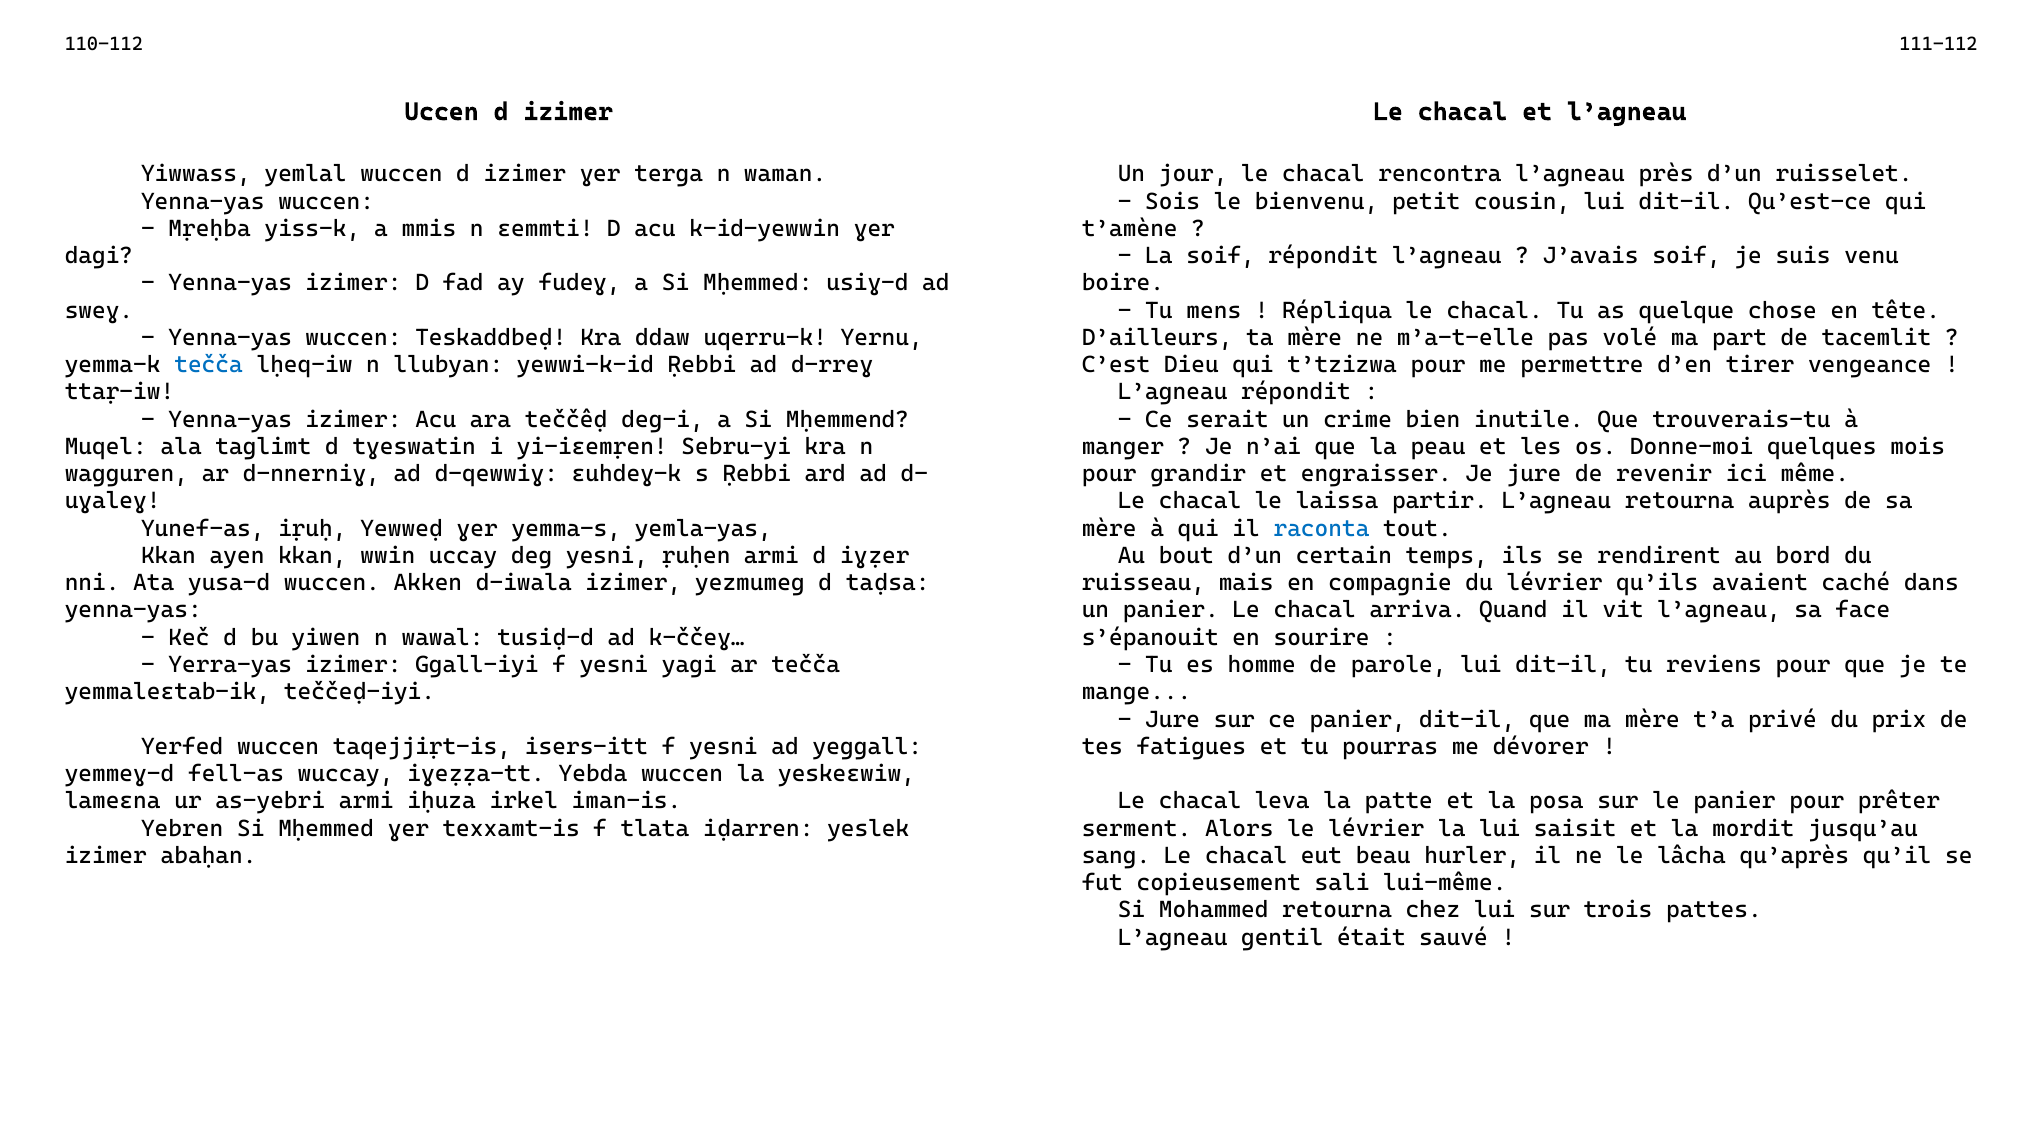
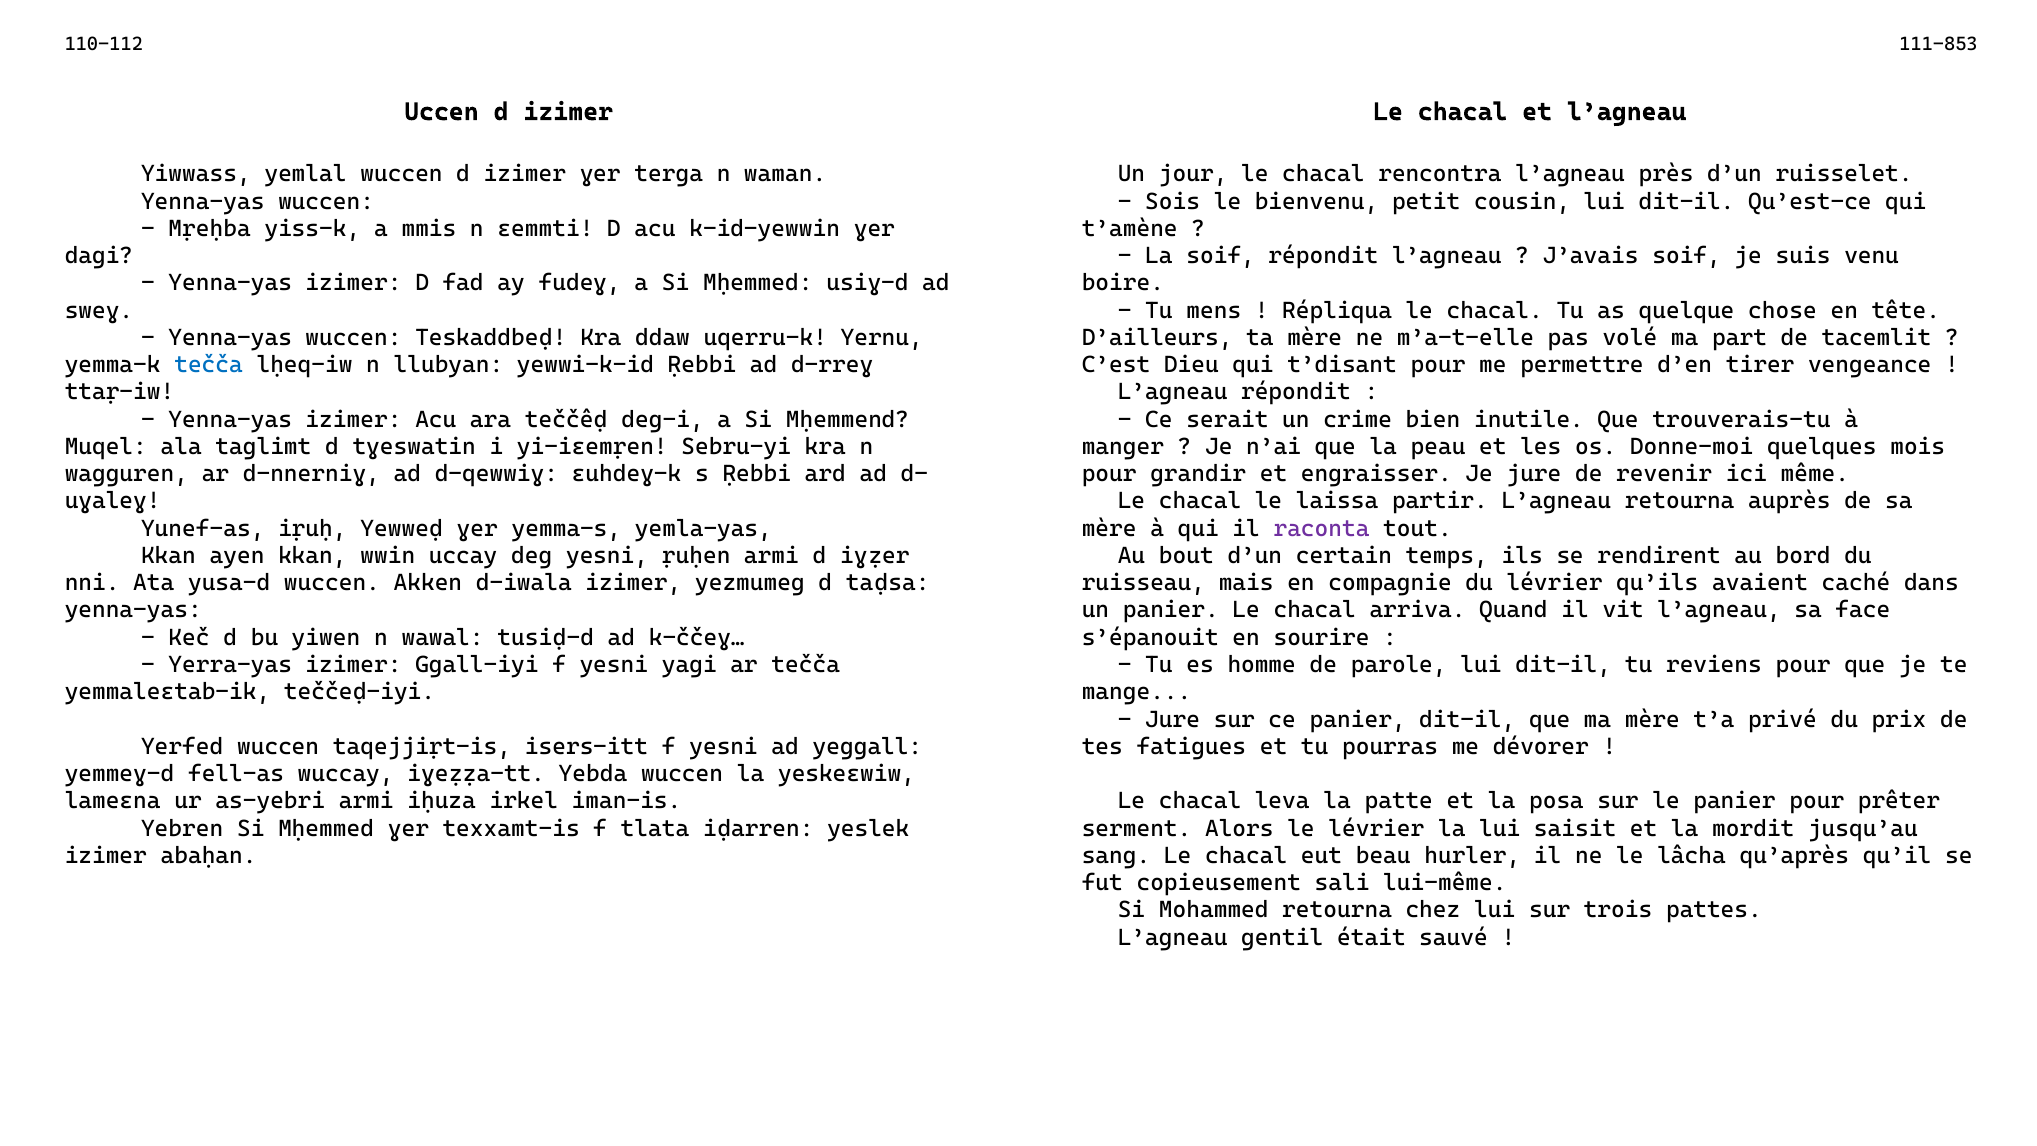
111-112: 111-112 -> 111-853 (1939, 44)
t’tzizwa: t’tzizwa -> t’disant (1342, 365)
raconta colour: blue -> purple (1322, 528)
